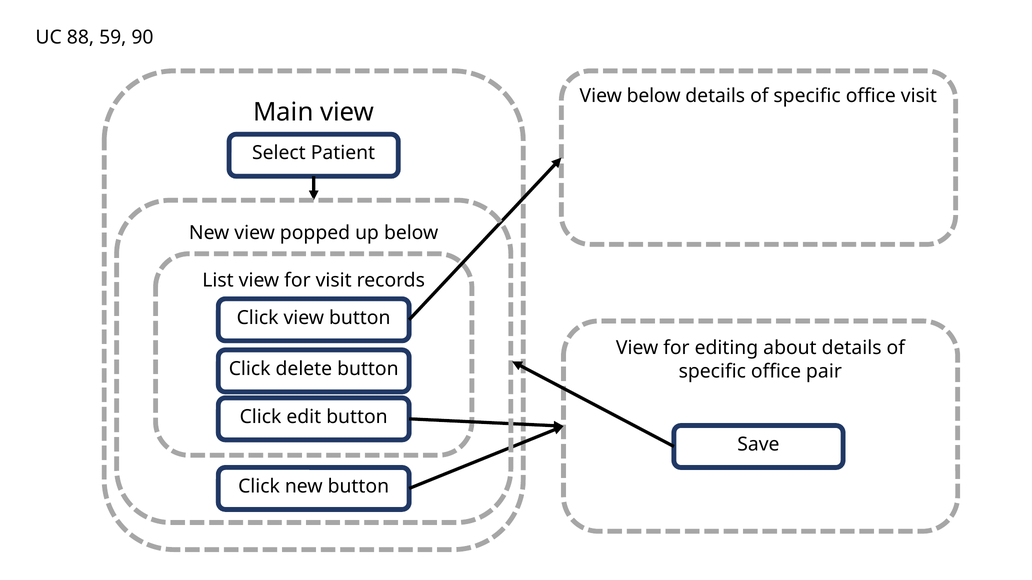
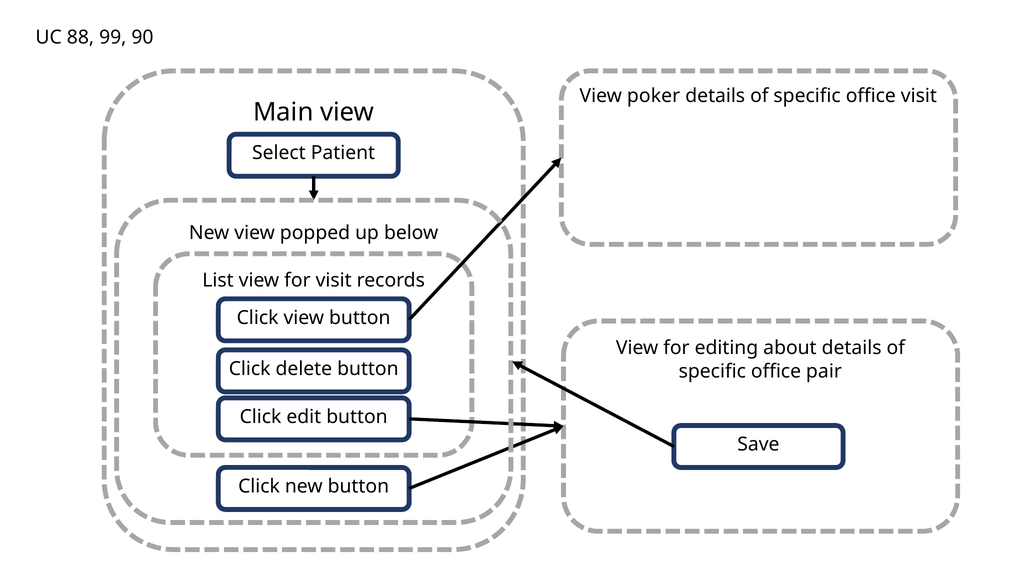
59: 59 -> 99 (113, 37)
View below: below -> poker (654, 96)
